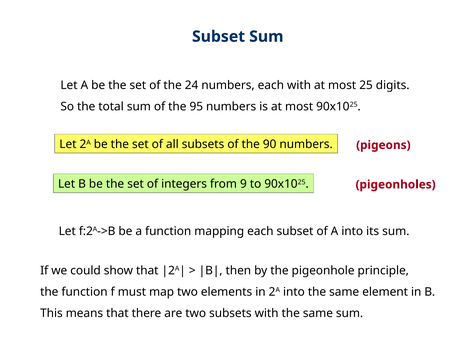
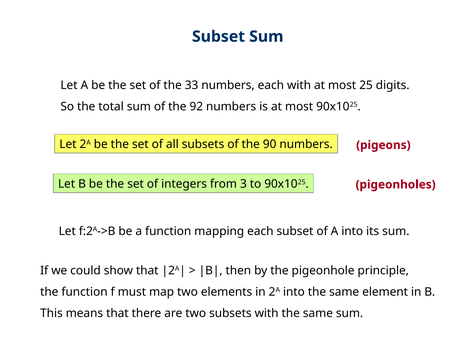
24: 24 -> 33 (192, 85)
95: 95 -> 92 (196, 106)
9: 9 -> 3 (243, 184)
